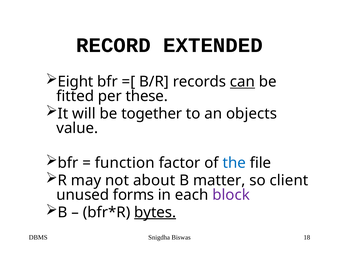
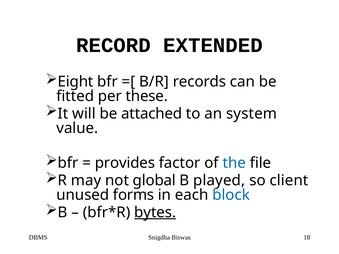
can underline: present -> none (242, 82)
together: together -> attached (152, 114)
objects: objects -> system (252, 114)
function: function -> provides (125, 163)
about: about -> global (154, 181)
matter: matter -> played (219, 181)
block colour: purple -> blue (231, 195)
